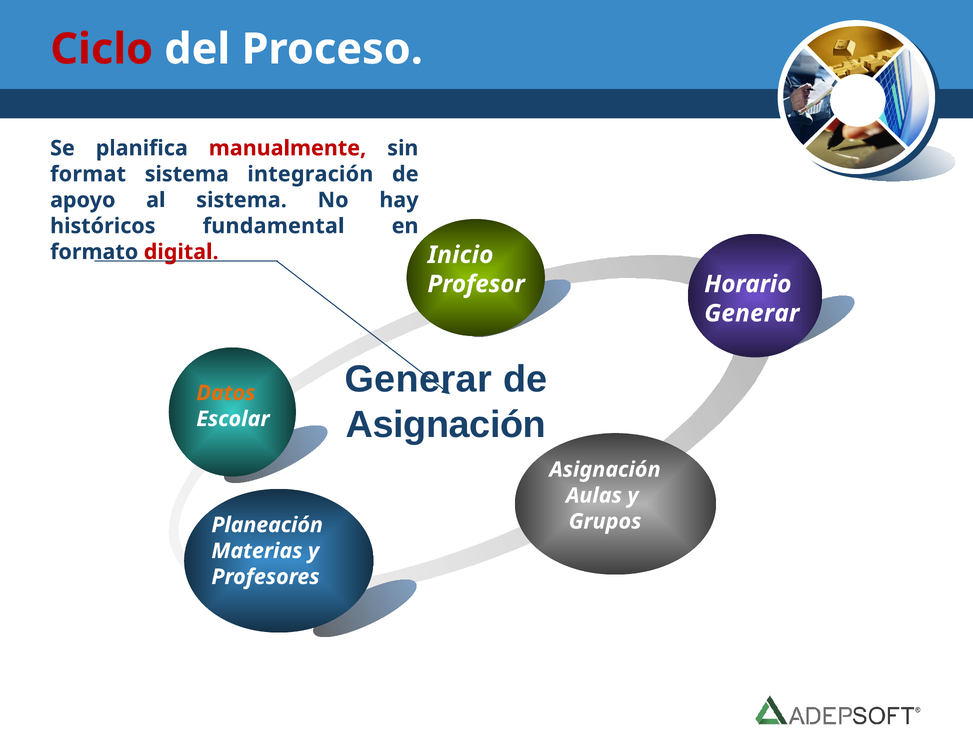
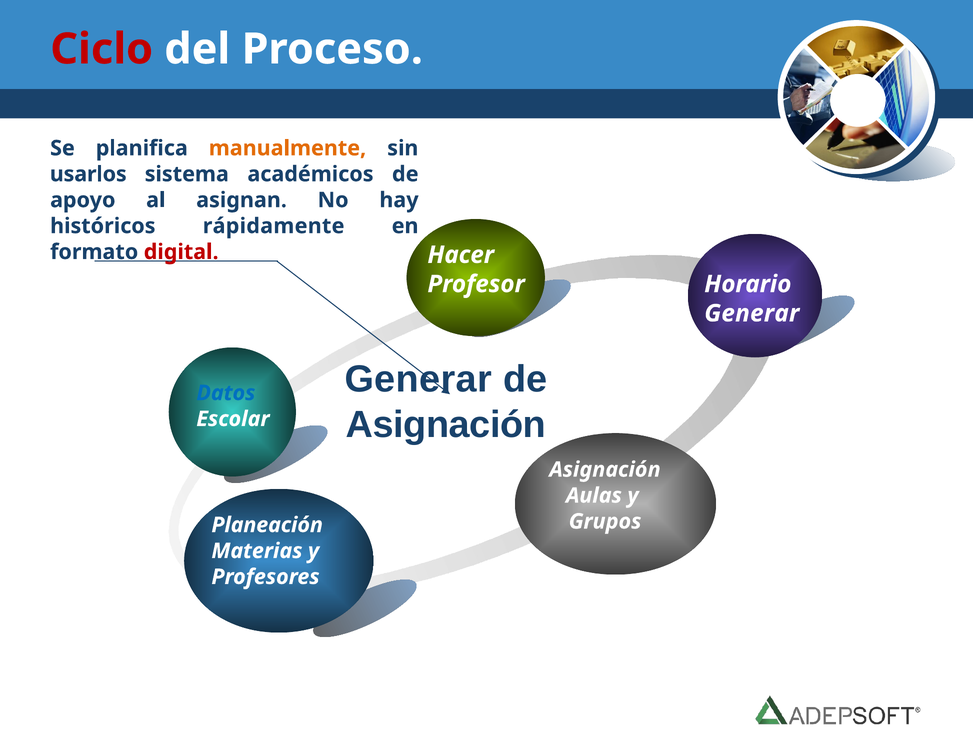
manualmente colour: red -> orange (287, 148)
format: format -> usarlos (88, 174)
integración: integración -> académicos (310, 174)
al sistema: sistema -> asignan (242, 200)
fundamental: fundamental -> rápidamente (274, 226)
Inicio: Inicio -> Hacer (461, 255)
Datos colour: orange -> blue (226, 393)
